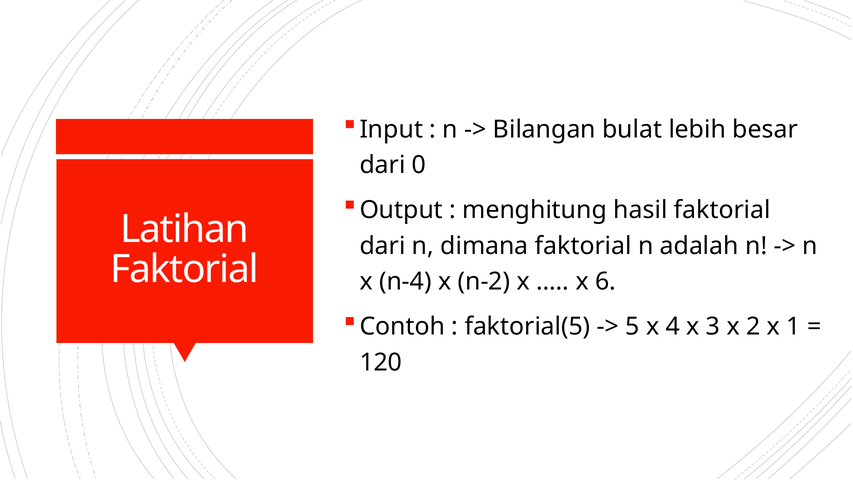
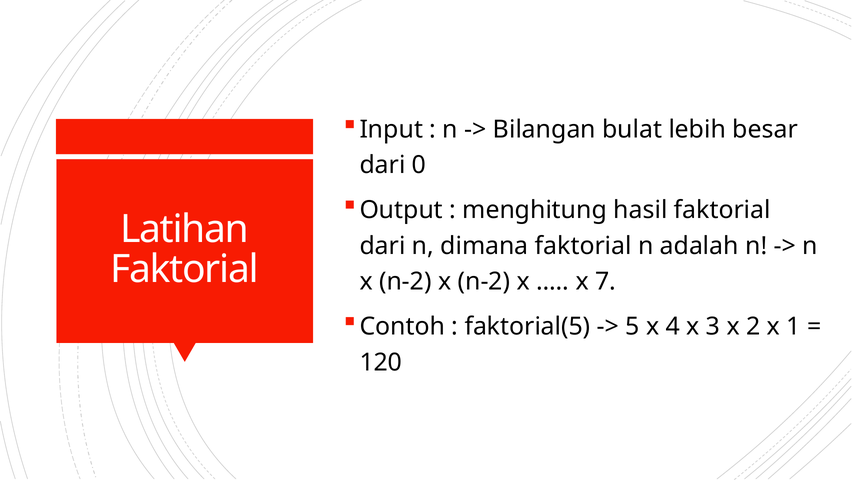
n-4: n-4 -> n-2 (405, 282)
6: 6 -> 7 (606, 282)
